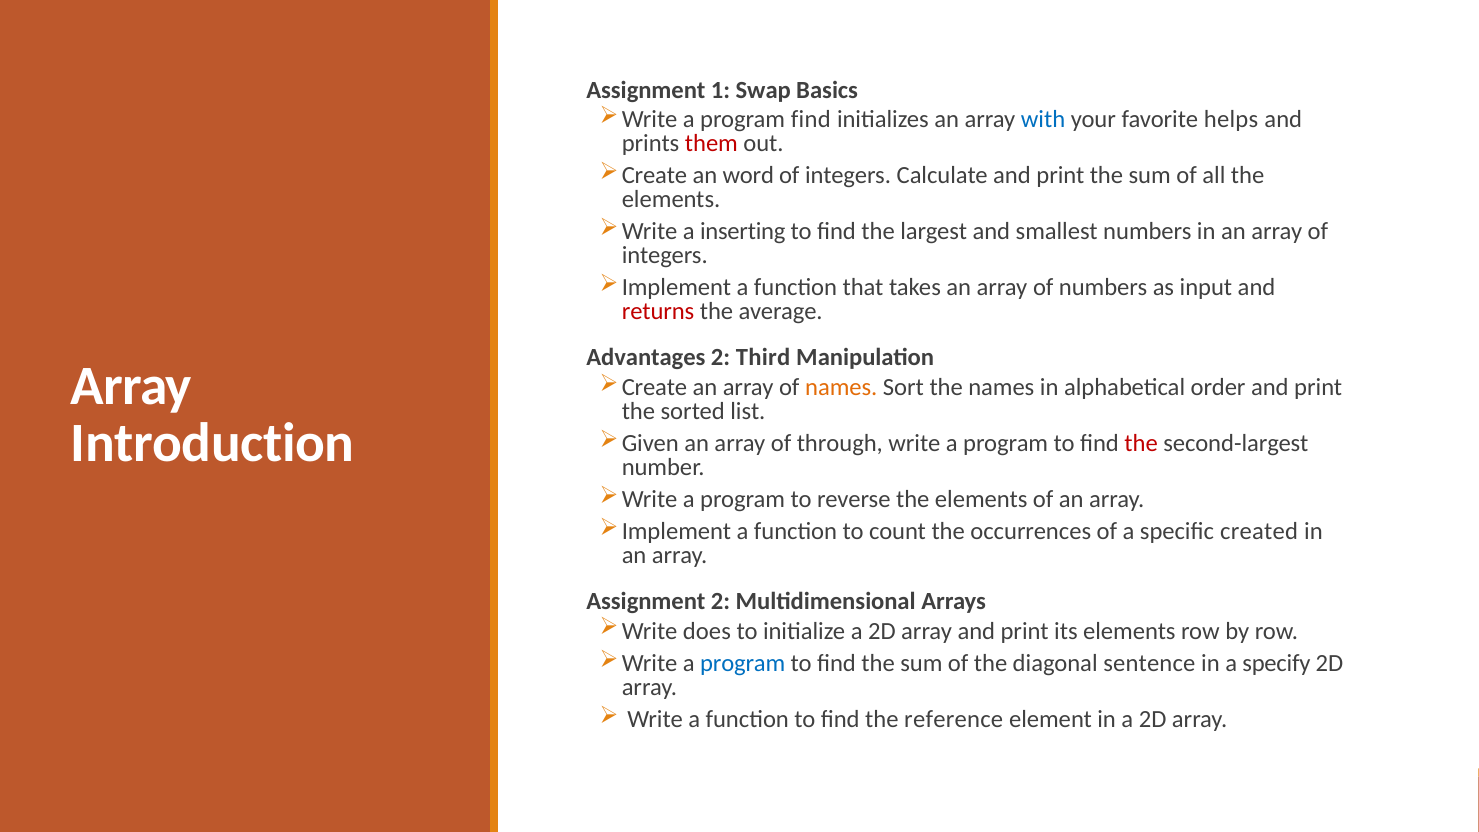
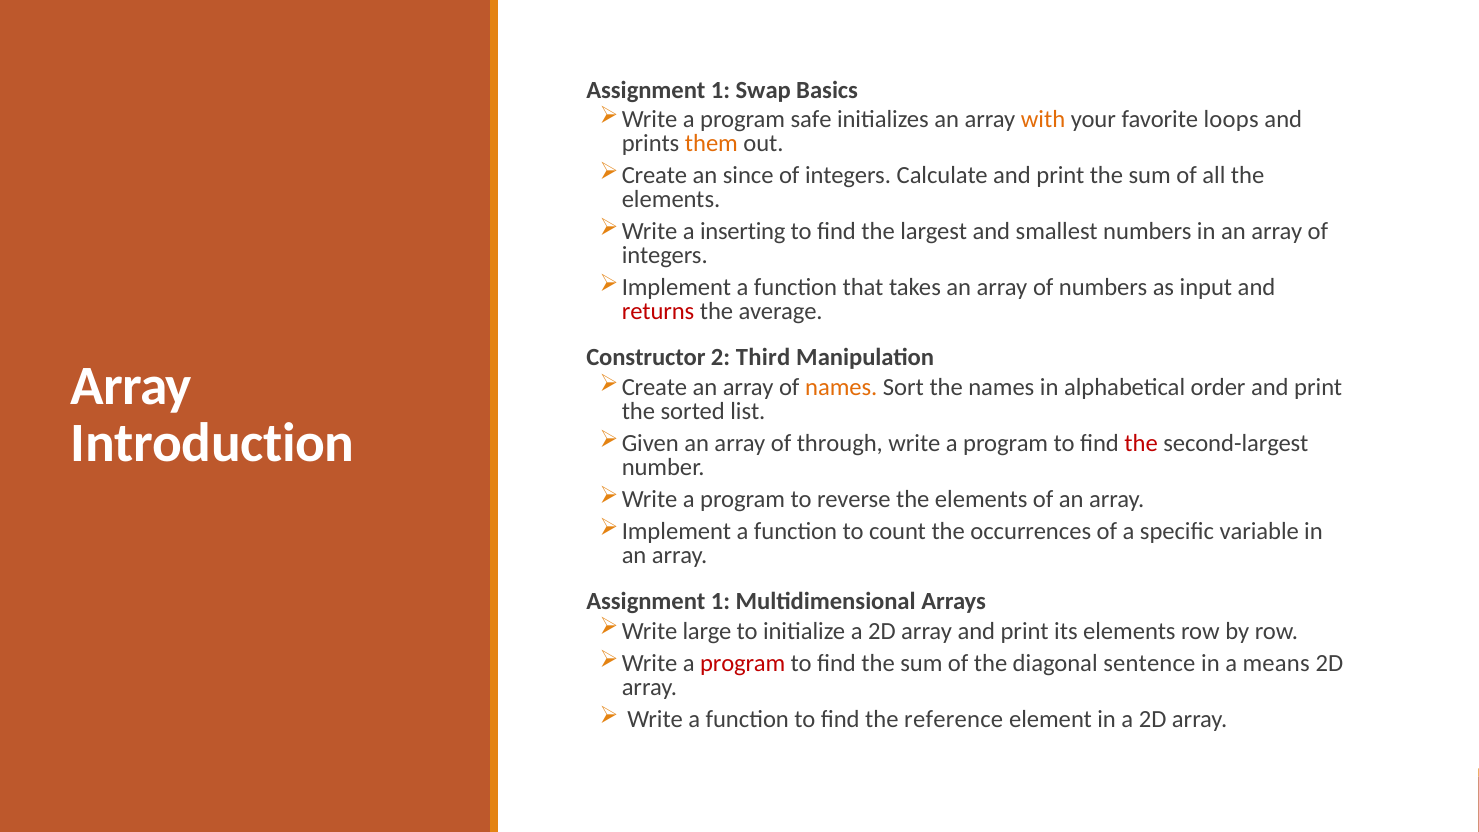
program find: find -> safe (811, 119)
with colour: blue -> orange (1043, 119)
helps: helps -> loops (1231, 119)
them colour: red -> orange (711, 143)
word: word -> since (748, 176)
Advantages: Advantages -> Constructor (646, 358)
created: created -> variable (1259, 532)
2: 2 -> 1 (721, 602)
does: does -> large (707, 631)
program colour: blue -> red (743, 663)
specify: specify -> means (1276, 663)
